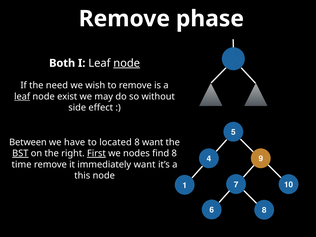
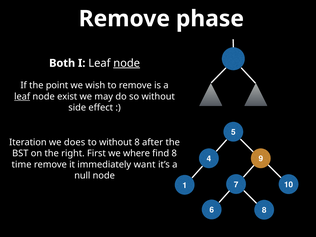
need: need -> point (57, 85)
Between: Between -> Iteration (28, 142)
have: have -> does (75, 142)
to located: located -> without (116, 142)
8 want: want -> after (153, 142)
BST underline: present -> none (20, 153)
First underline: present -> none (96, 153)
nodes: nodes -> where (136, 153)
this: this -> null (82, 176)
